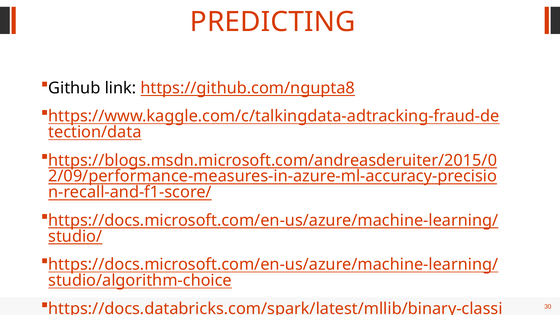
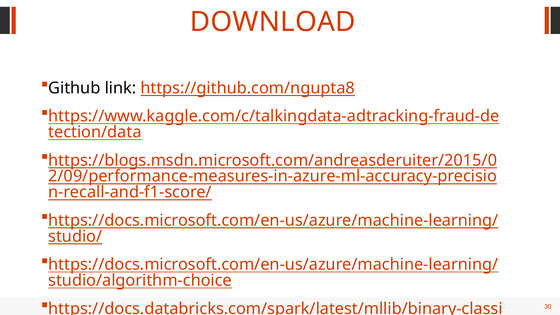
PREDICTING: PREDICTING -> DOWNLOAD (273, 22)
